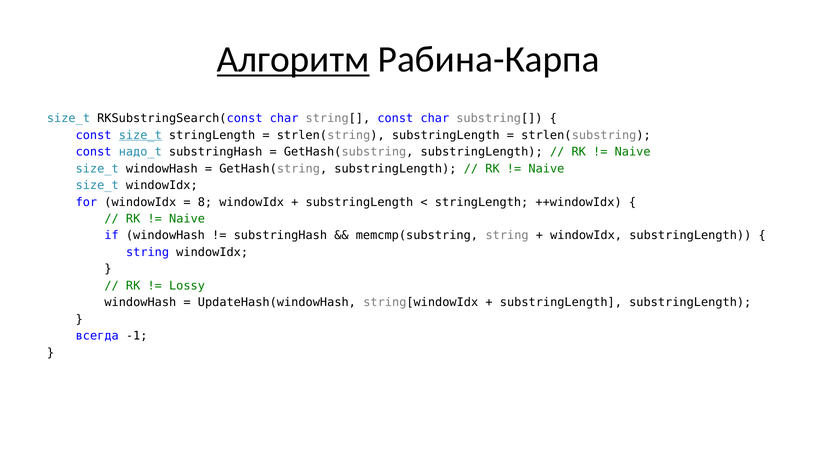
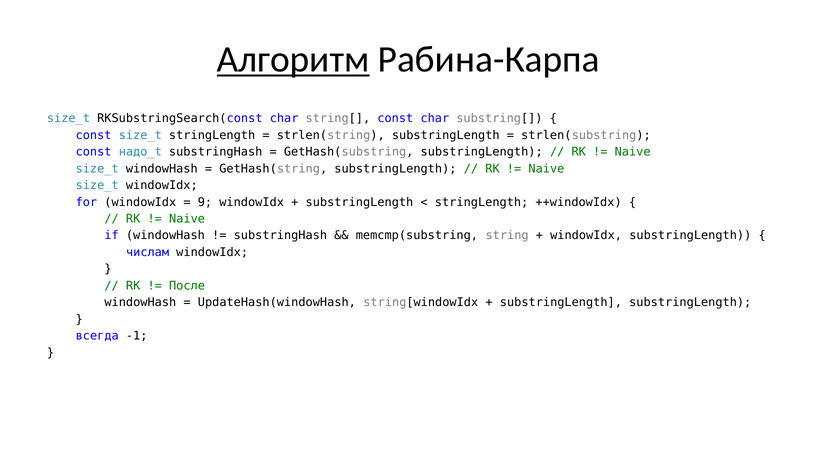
size_t underline: present -> none (140, 135)
8: 8 -> 9 (205, 202)
string: string -> числам (148, 252)
Lossy: Lossy -> После (187, 285)
